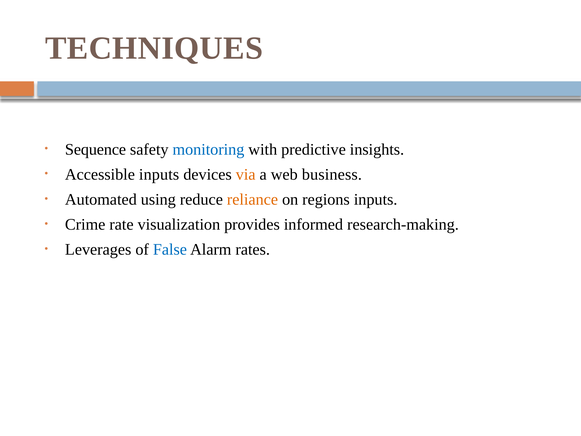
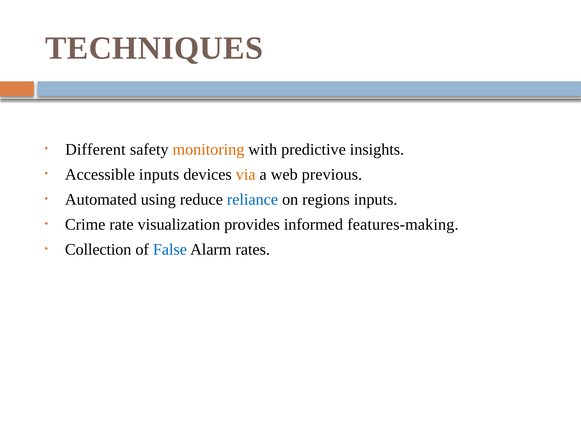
Sequence: Sequence -> Different (95, 149)
monitoring colour: blue -> orange (208, 149)
business: business -> previous (332, 174)
reliance colour: orange -> blue (252, 199)
research-making: research-making -> features-making (403, 224)
Leverages: Leverages -> Collection (98, 249)
